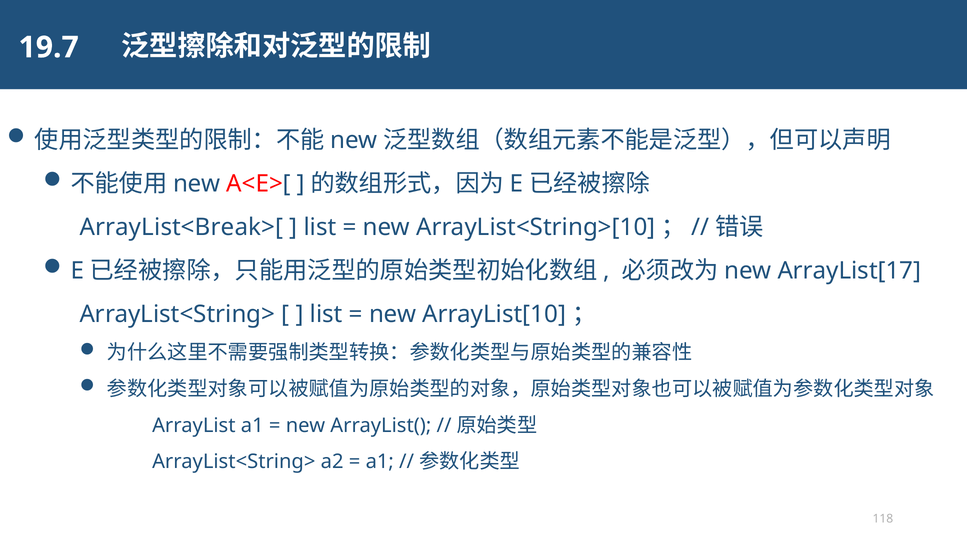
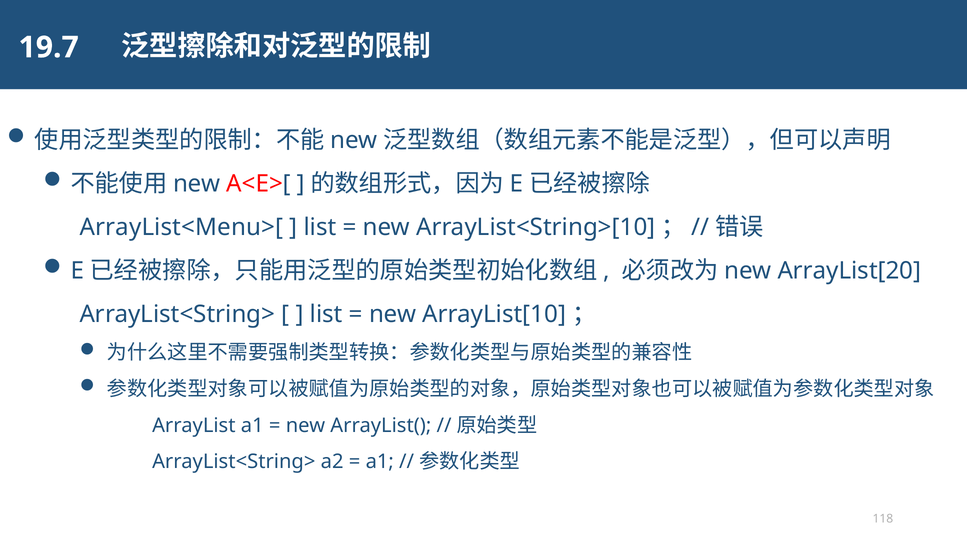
ArrayList<Break>[: ArrayList<Break>[ -> ArrayList<Menu>[ (181, 227)
ArrayList[17: ArrayList[17 -> ArrayList[20 (849, 271)
